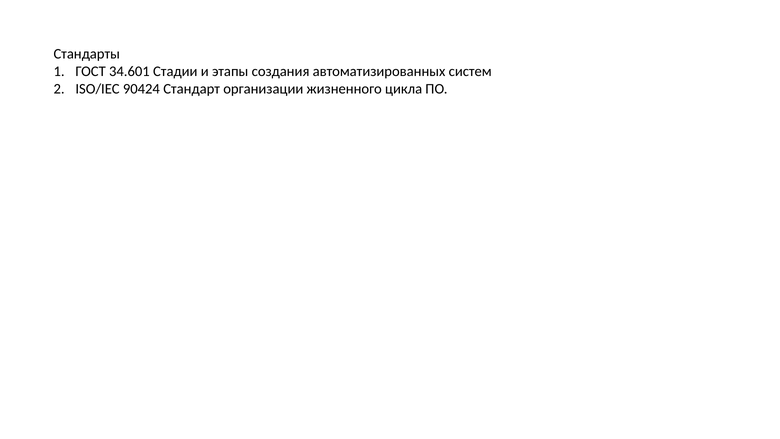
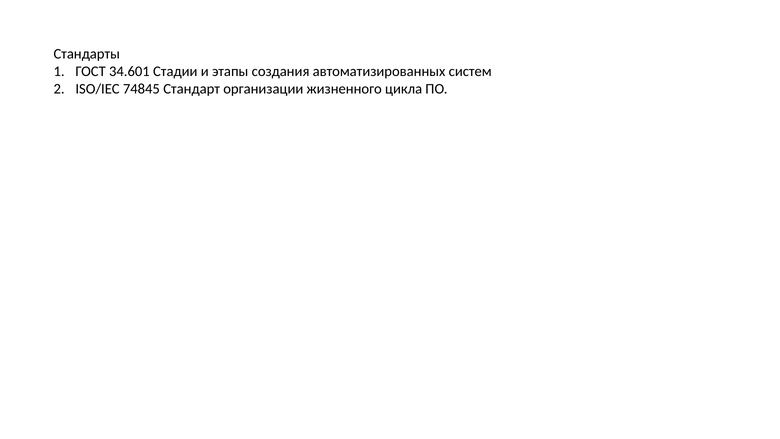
90424: 90424 -> 74845 (141, 89)
